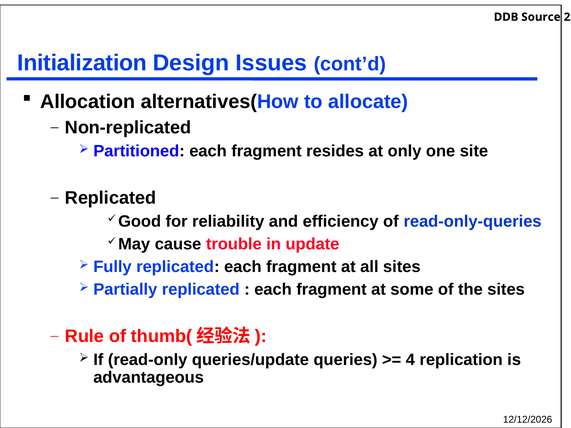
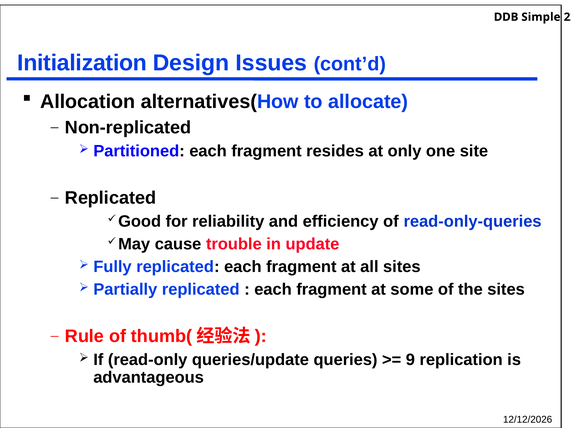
Source: Source -> Simple (541, 17)
4: 4 -> 9 (410, 360)
